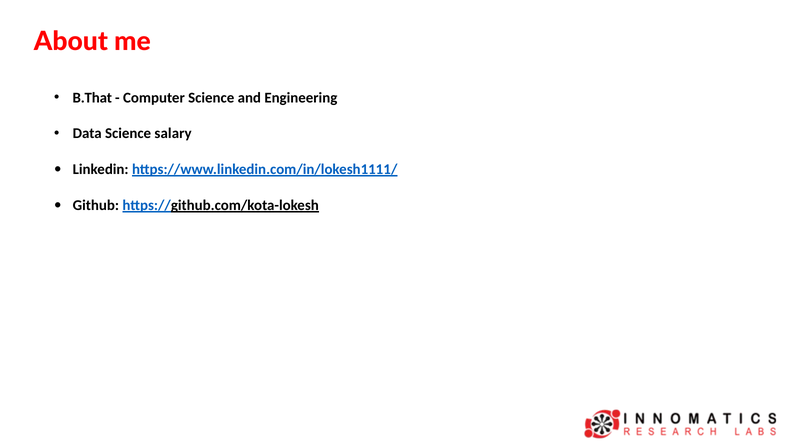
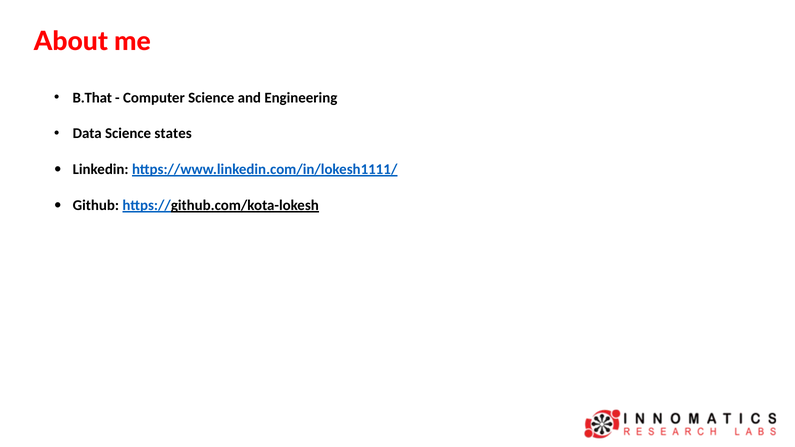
salary: salary -> states (173, 133)
